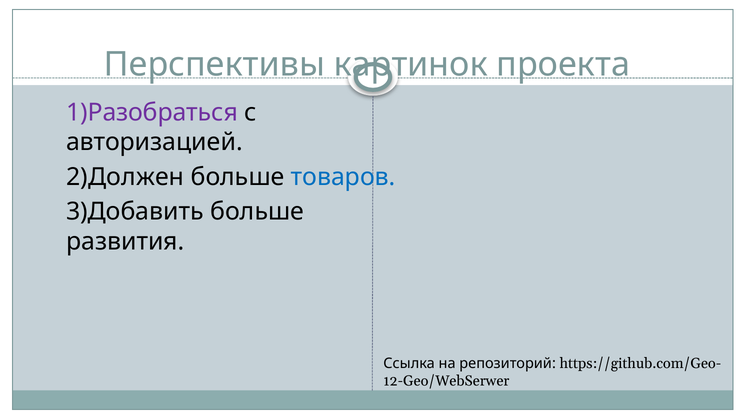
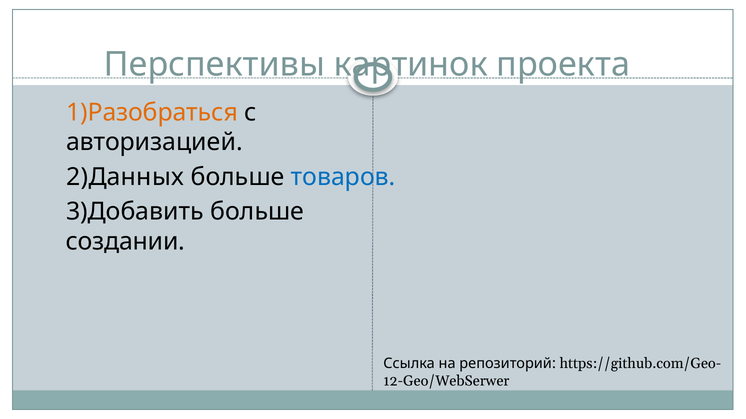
1)Разобраться colour: purple -> orange (152, 113)
2)Должен: 2)Должен -> 2)Данных (125, 177)
развития: развития -> создании (125, 242)
